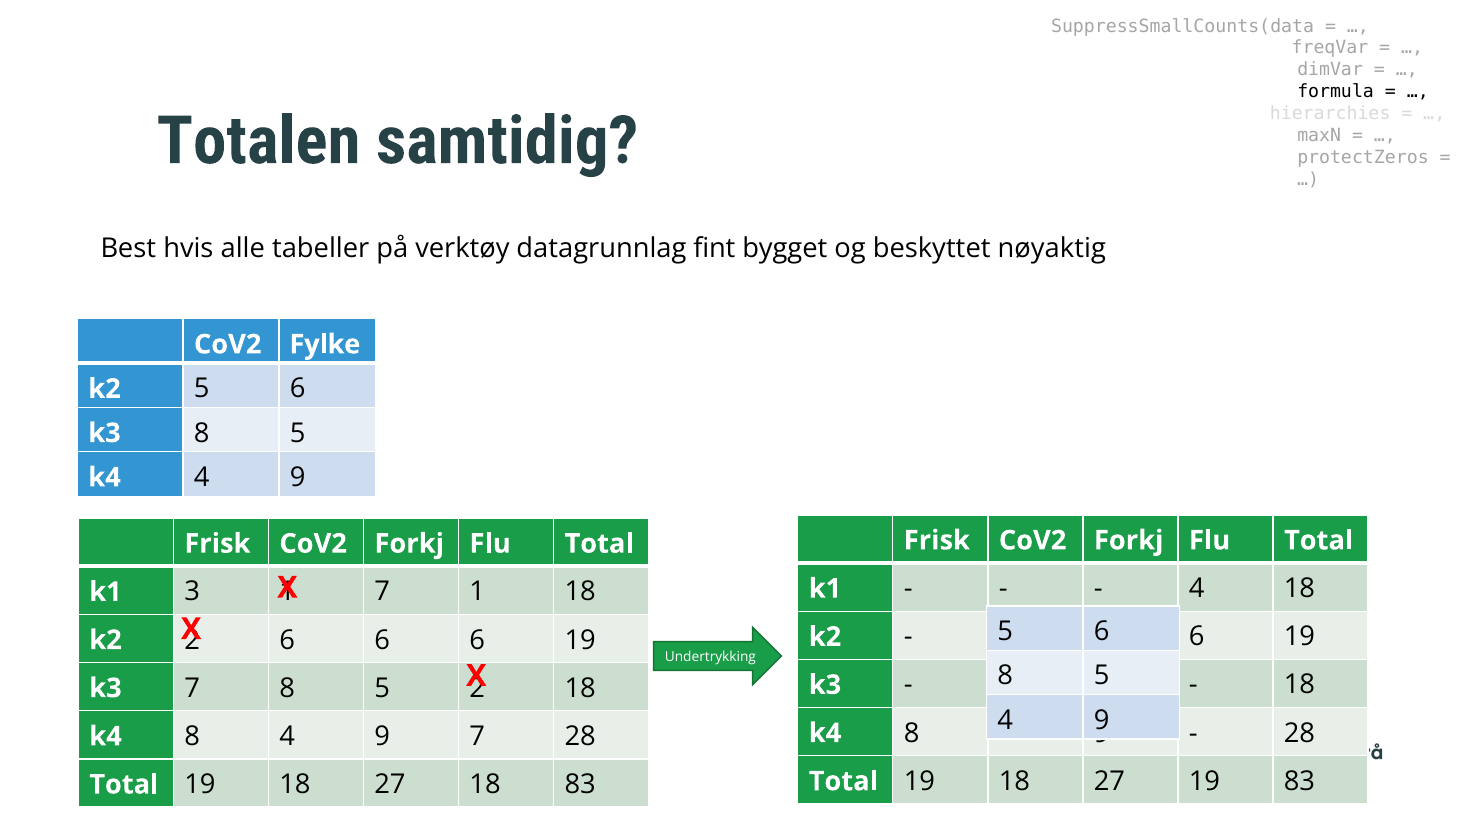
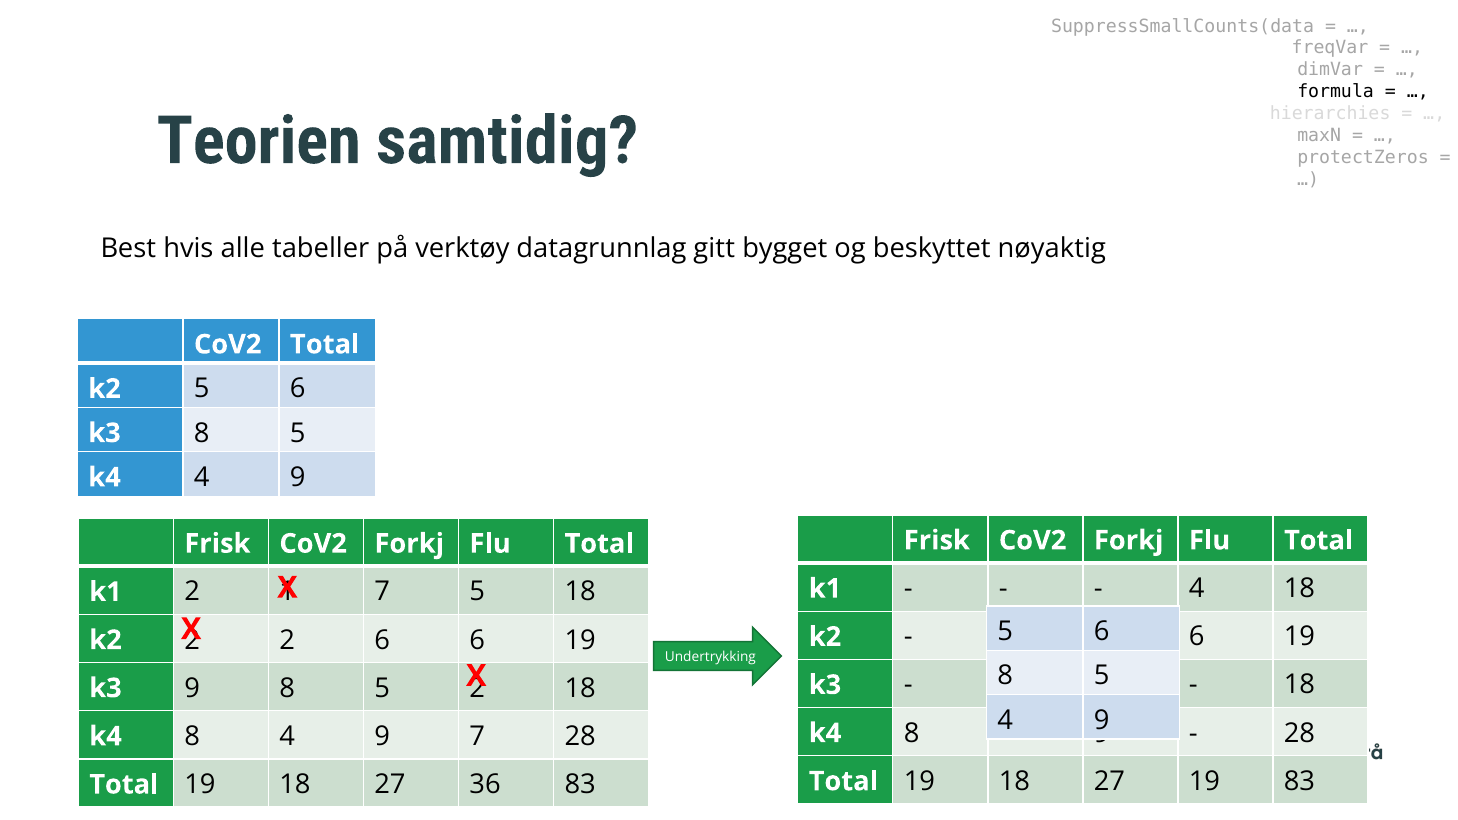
Totalen: Totalen -> Teorien (259, 141)
fint: fint -> gitt (714, 248)
CoV2 Fylke: Fylke -> Total (325, 344)
k1 3: 3 -> 2 (192, 592)
7 1: 1 -> 5 (477, 592)
6: 6 -> 2 (287, 640)
k3 7: 7 -> 9 (192, 688)
27 18: 18 -> 36 (485, 785)
